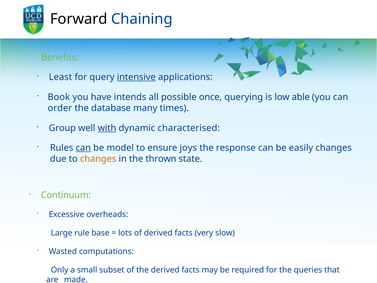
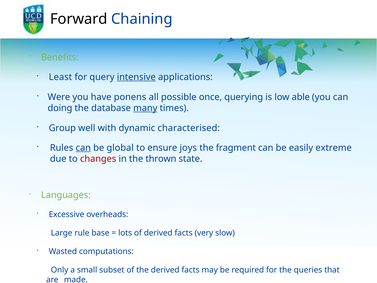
Book: Book -> Were (59, 97)
intends: intends -> ponens (130, 97)
order: order -> doing (60, 108)
many underline: none -> present (145, 108)
with underline: present -> none (107, 128)
model: model -> global (120, 148)
response: response -> fragment (236, 148)
easily changes: changes -> extreme (334, 148)
changes colour: orange -> red (98, 159)
Continuum: Continuum -> Languages (66, 195)
